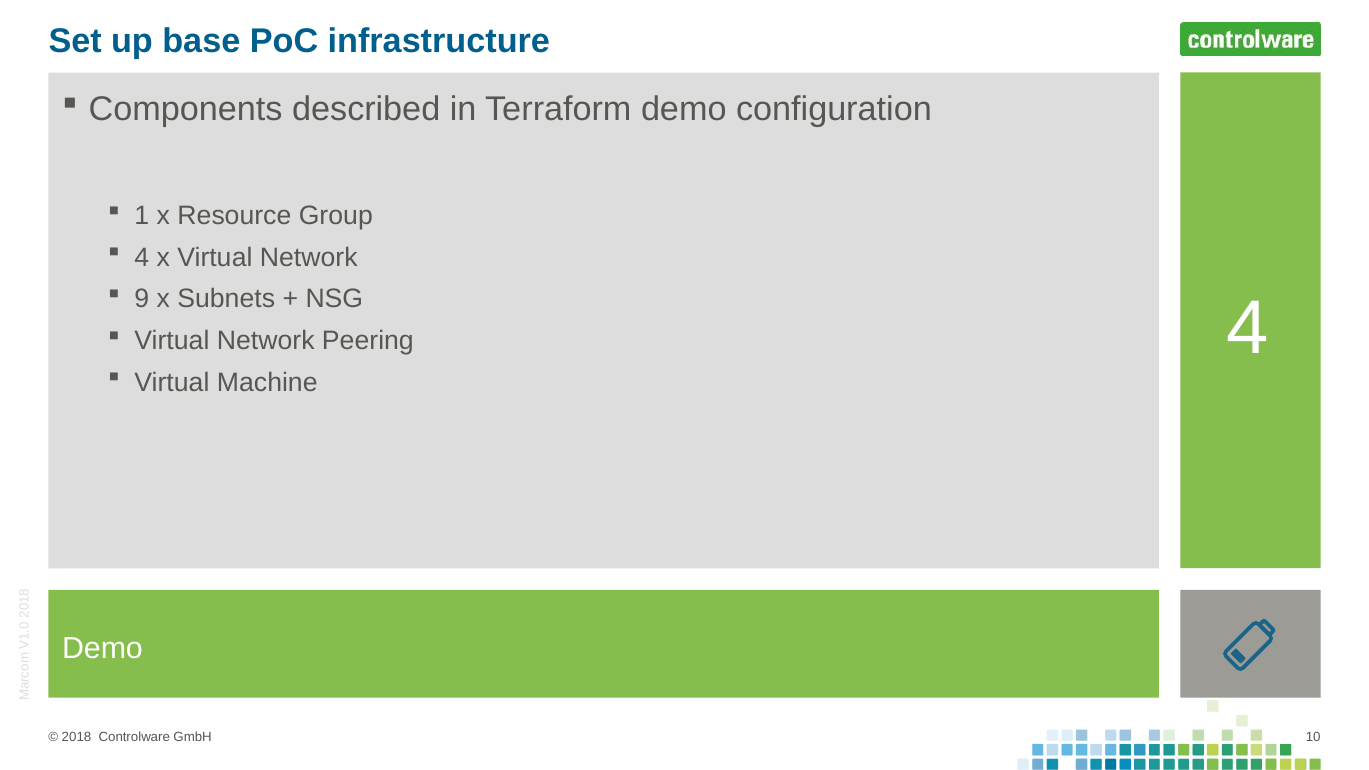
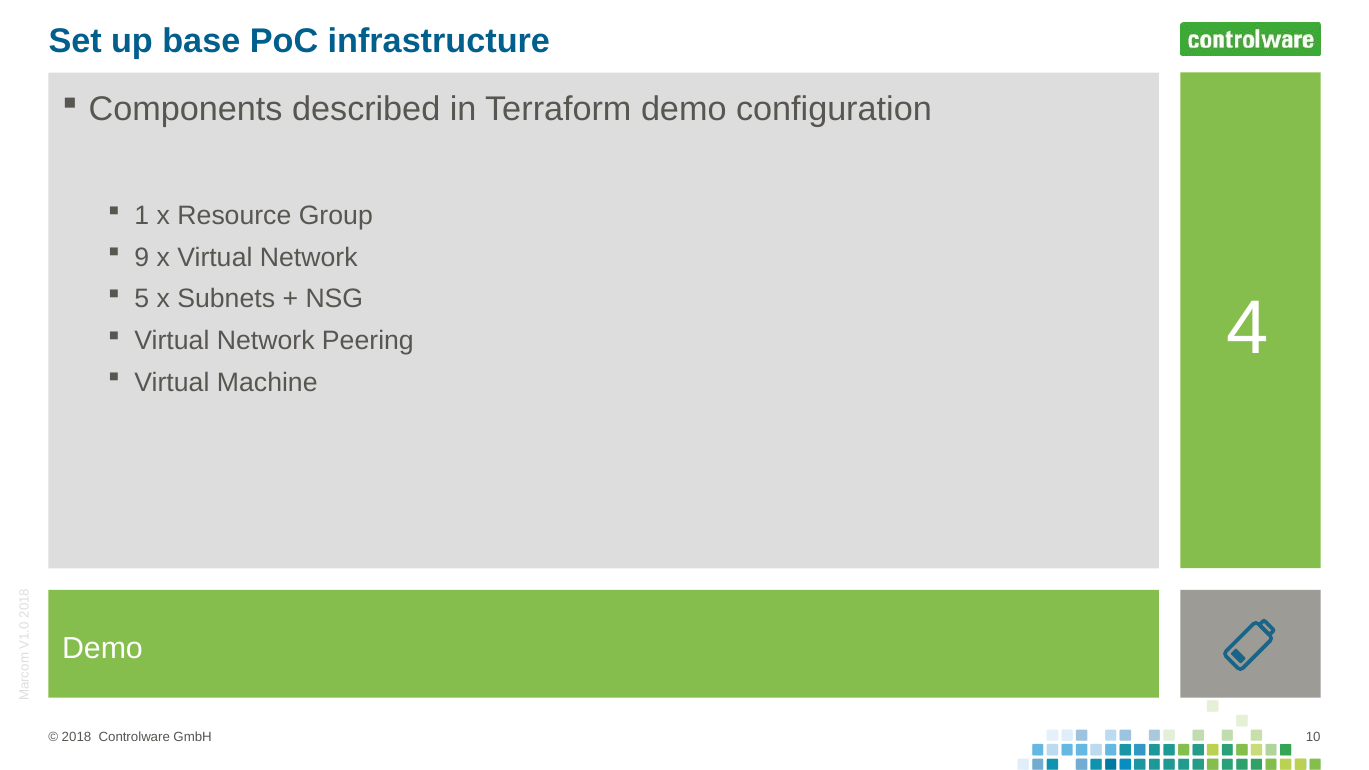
4: 4 -> 9 (142, 257)
9: 9 -> 5 (142, 299)
